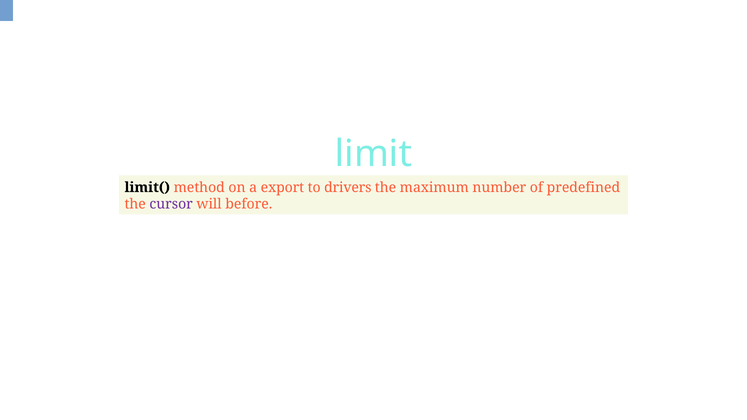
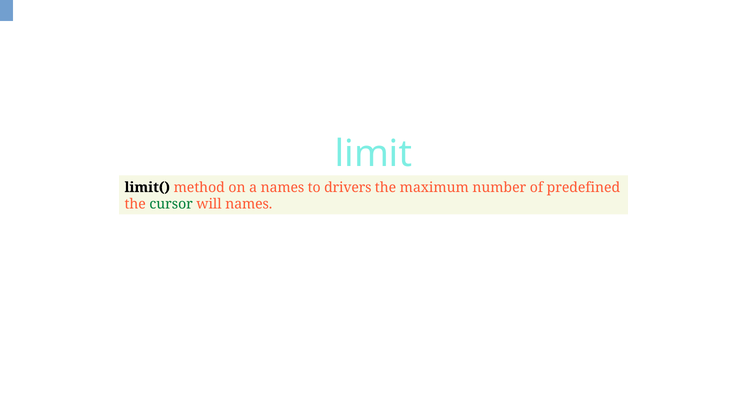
a export: export -> names (282, 187)
cursor colour: purple -> green (171, 204)
will before: before -> names (249, 204)
